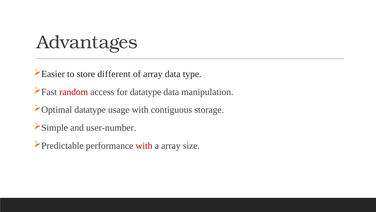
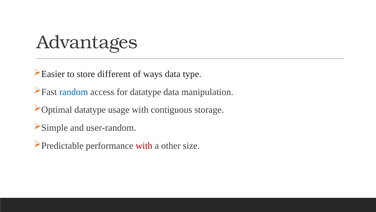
of array: array -> ways (153, 74)
random colour: red -> blue (74, 92)
user-number: user-number -> user-random (111, 128)
a array: array -> other (171, 145)
